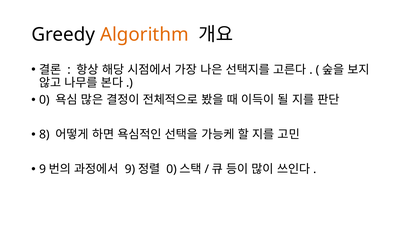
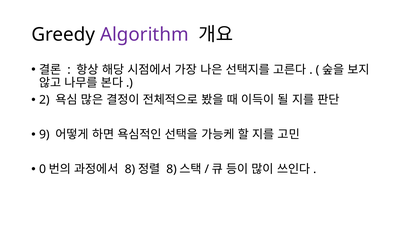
Algorithm colour: orange -> purple (144, 35)
0: 0 -> 2 (44, 100)
8: 8 -> 9 (44, 134)
9: 9 -> 0 (43, 169)
9: 9 -> 8 (130, 169)
0: 0 -> 8 (172, 169)
